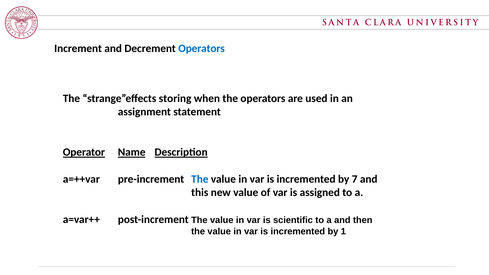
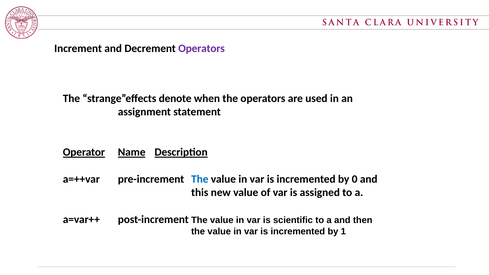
Operators colour: blue -> purple (202, 48)
storing: storing -> denote (175, 98)
7: 7 -> 0 (355, 179)
